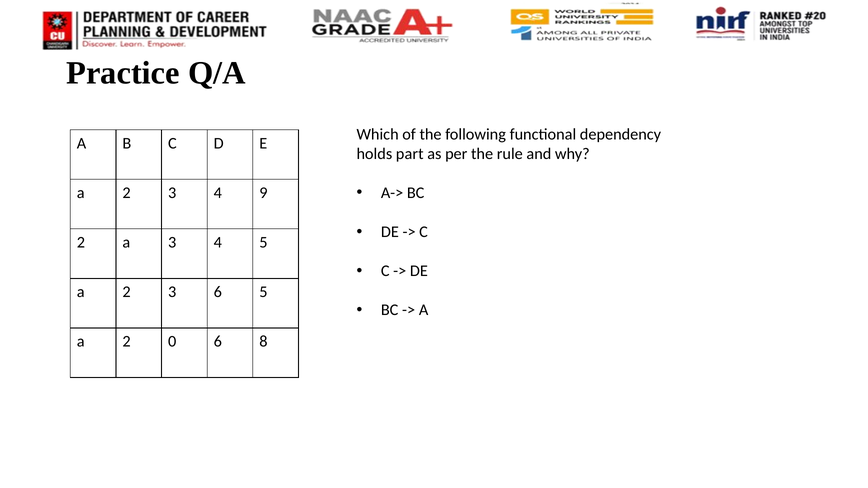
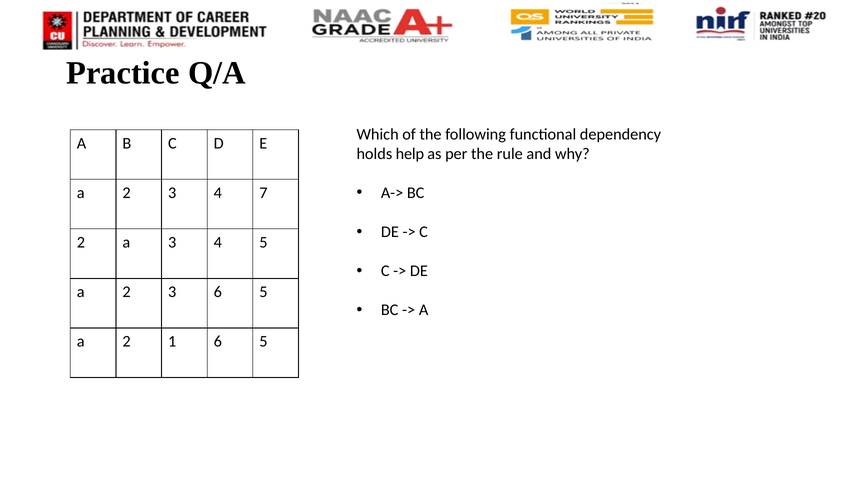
part: part -> help (410, 154)
9: 9 -> 7 (263, 193)
0: 0 -> 1 (172, 342)
8: 8 -> 5 (263, 342)
